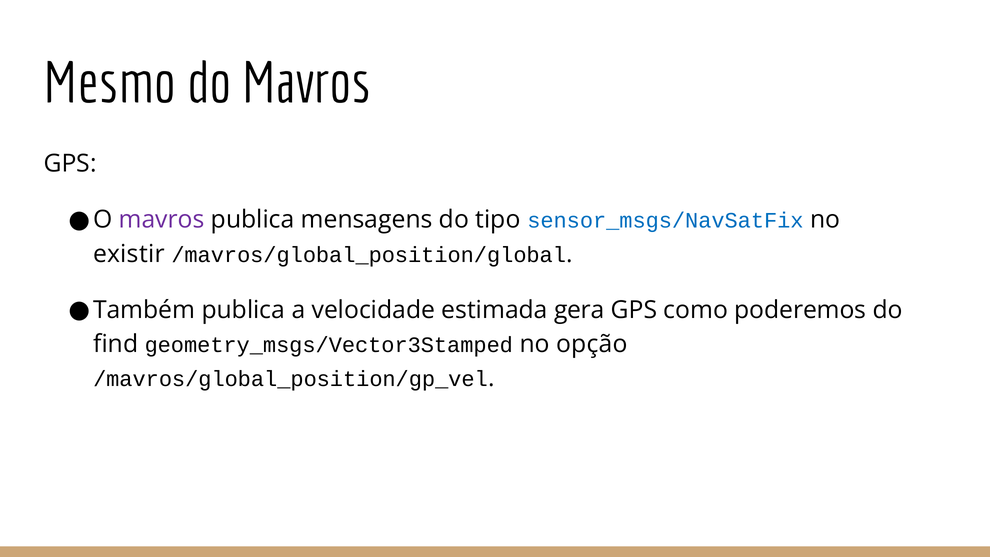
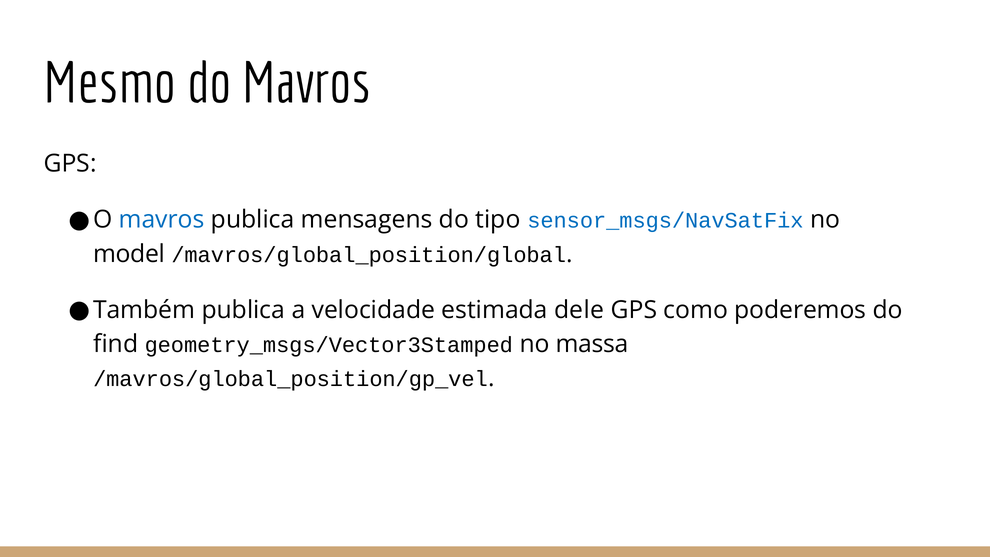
mavros colour: purple -> blue (162, 220)
existir: existir -> model (129, 254)
gera: gera -> dele (579, 310)
opção: opção -> massa (592, 344)
